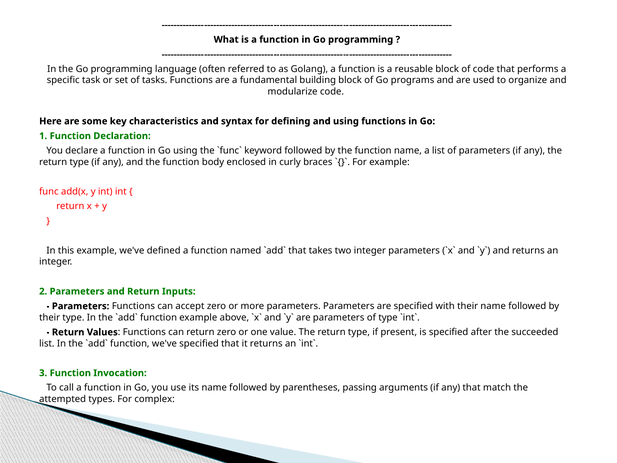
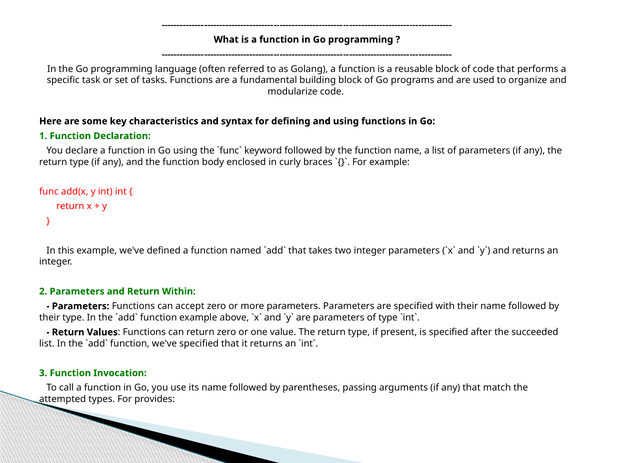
Inputs: Inputs -> Within (179, 291)
complex: complex -> provides (155, 399)
